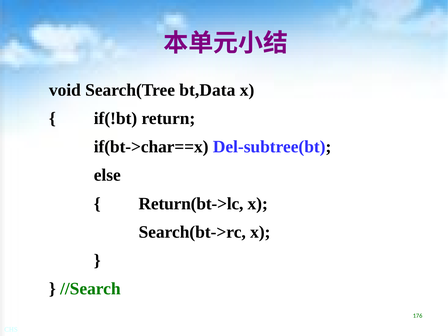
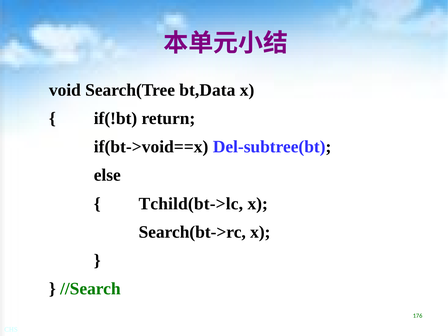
if(bt->char==x: if(bt->char==x -> if(bt->void==x (151, 147)
Return(bt->lc: Return(bt->lc -> Tchild(bt->lc (191, 204)
